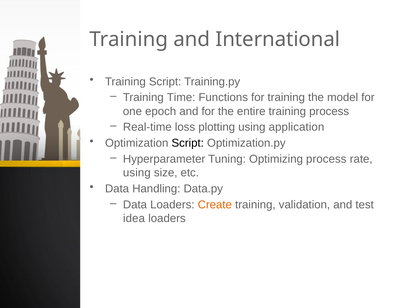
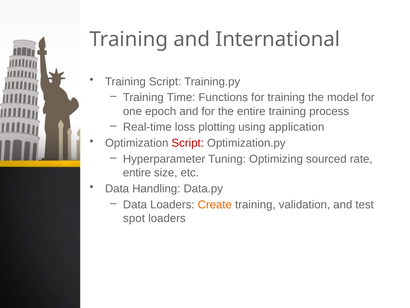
Script colour: black -> red (188, 143)
Optimizing process: process -> sourced (326, 159)
using: using -> entire (137, 173)
idea: idea -> spot (134, 218)
